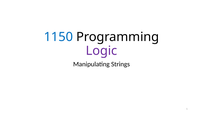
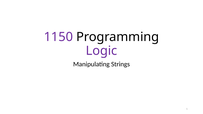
1150 colour: blue -> purple (58, 37)
